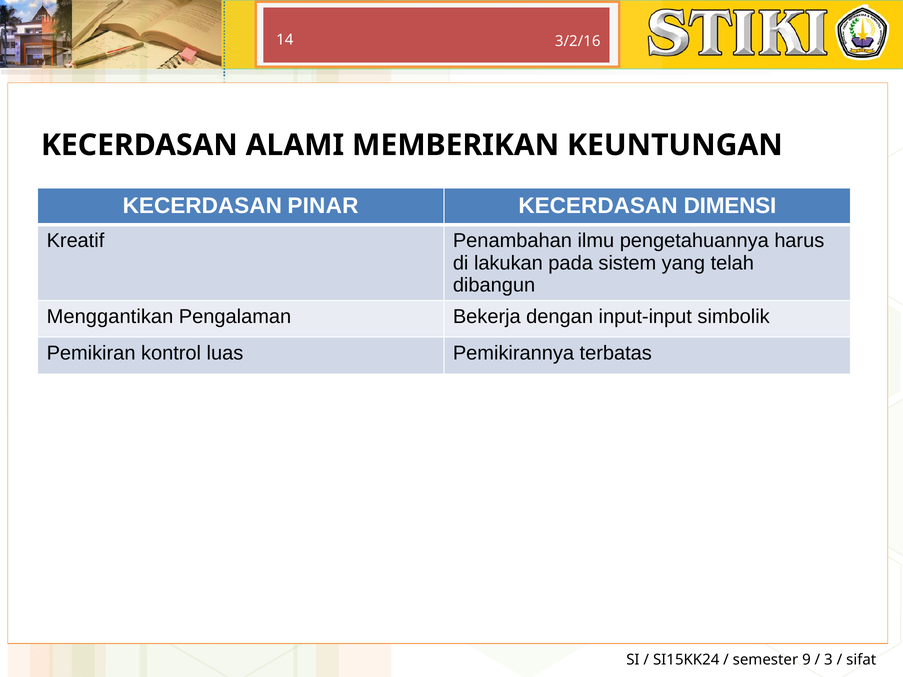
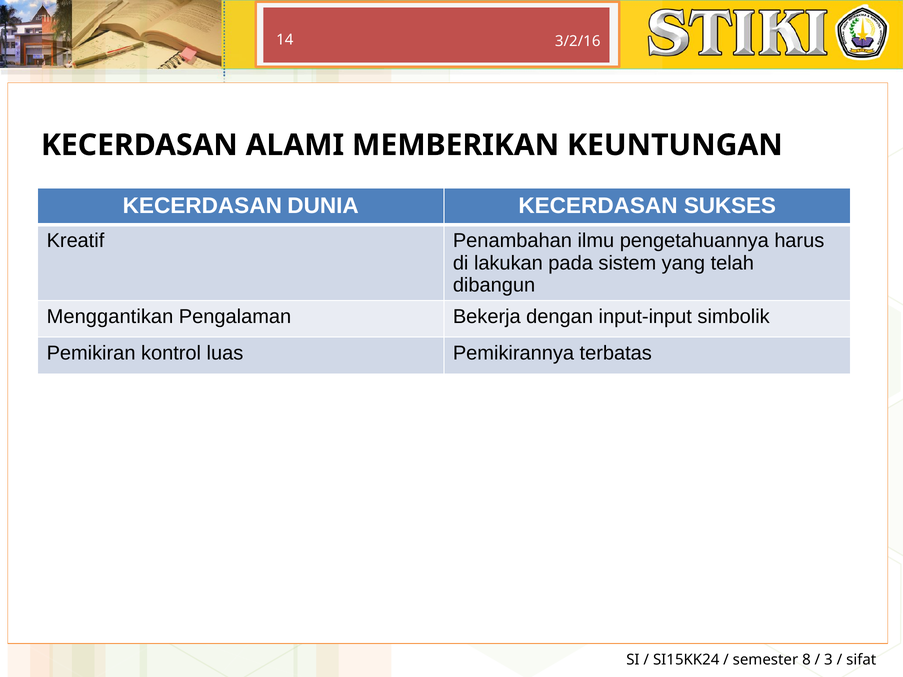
PINAR: PINAR -> DUNIA (323, 206)
DIMENSI: DIMENSI -> SUKSES (730, 206)
9: 9 -> 8 (806, 660)
